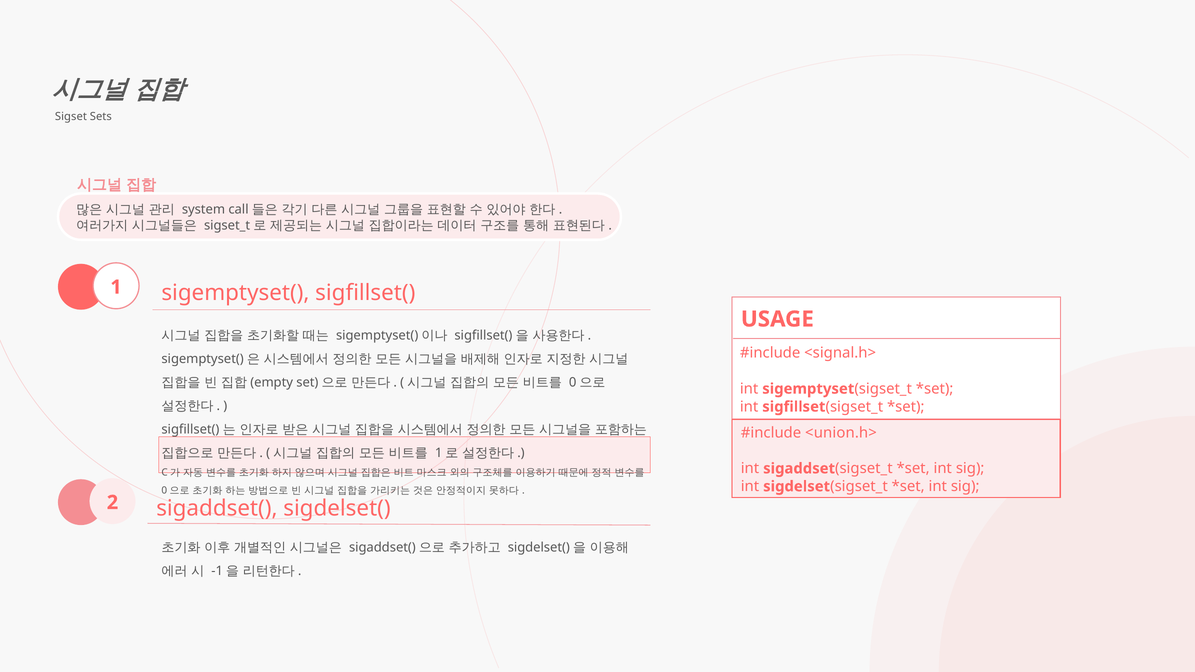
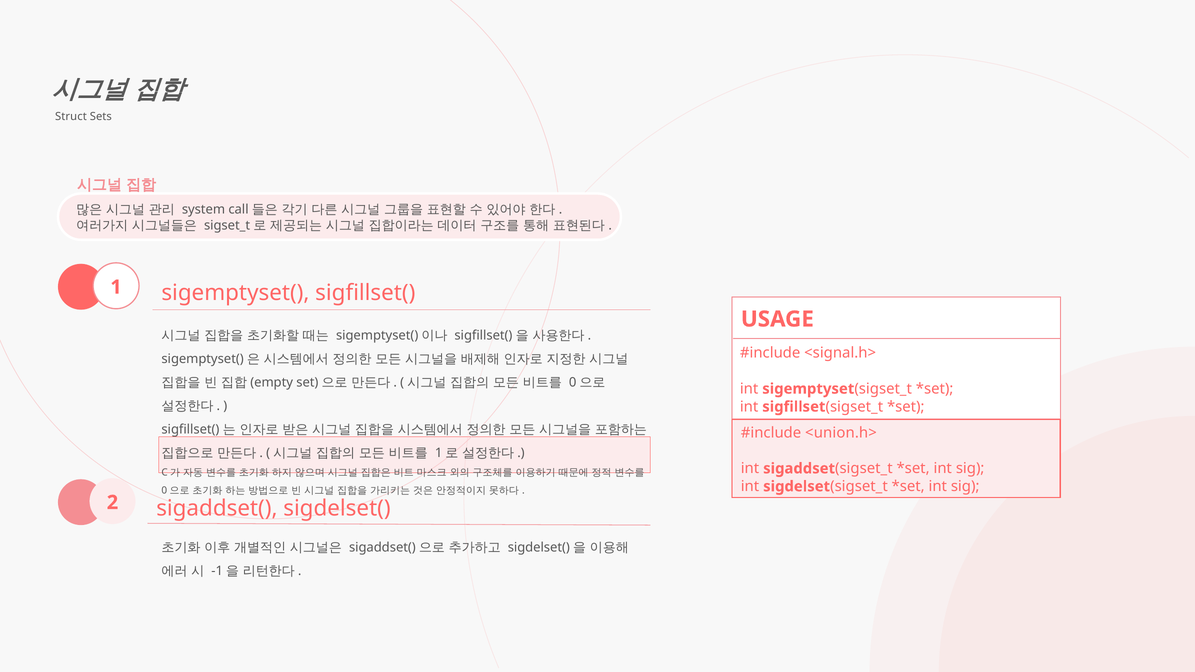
Sigset: Sigset -> Struct (71, 116)
